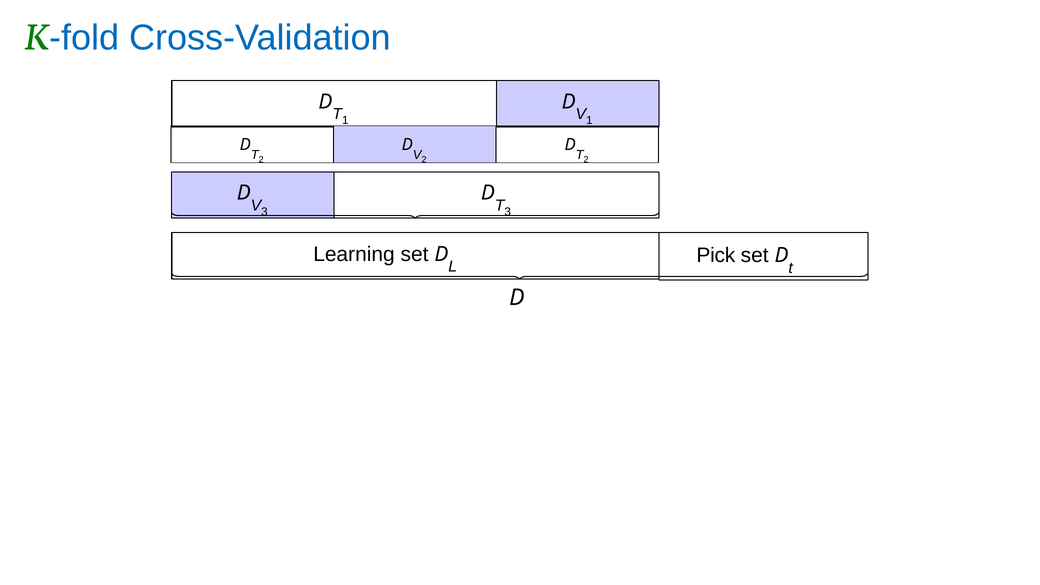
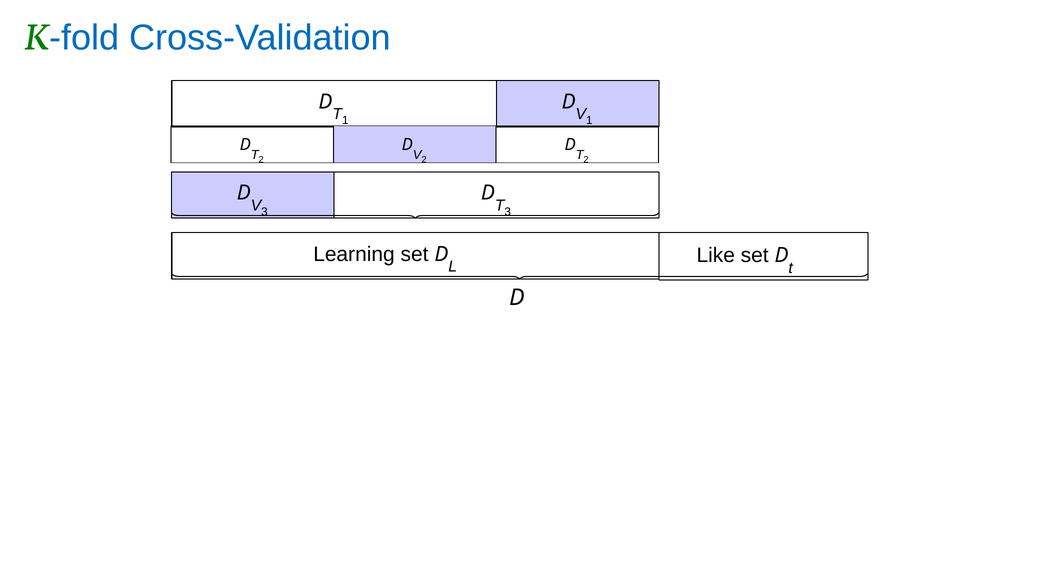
Pick: Pick -> Like (716, 255)
